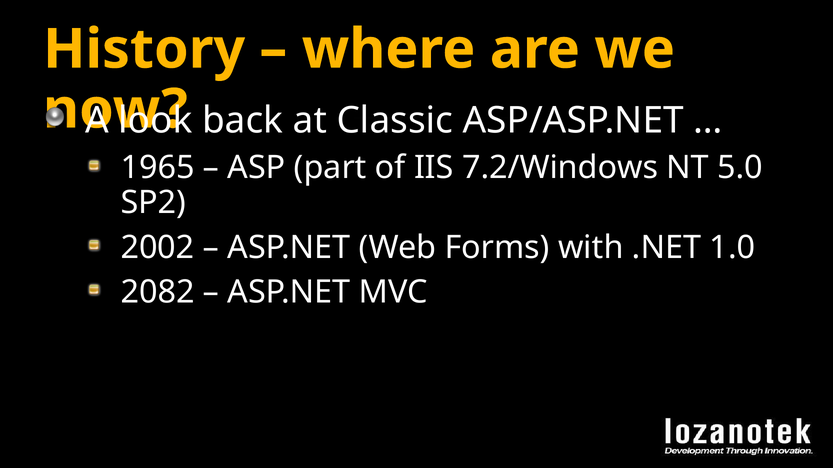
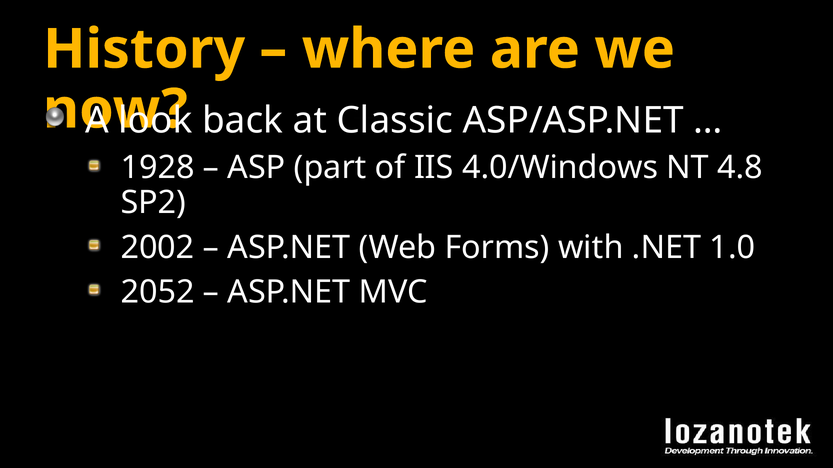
1965: 1965 -> 1928 (158, 168)
7.2/Windows: 7.2/Windows -> 4.0/Windows (560, 168)
5.0: 5.0 -> 4.8 (740, 168)
2082: 2082 -> 2052 (158, 292)
